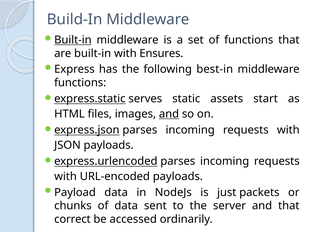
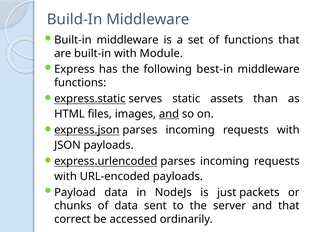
Built-in underline: present -> none (73, 40)
Ensures: Ensures -> Module (161, 53)
start: start -> than (266, 99)
